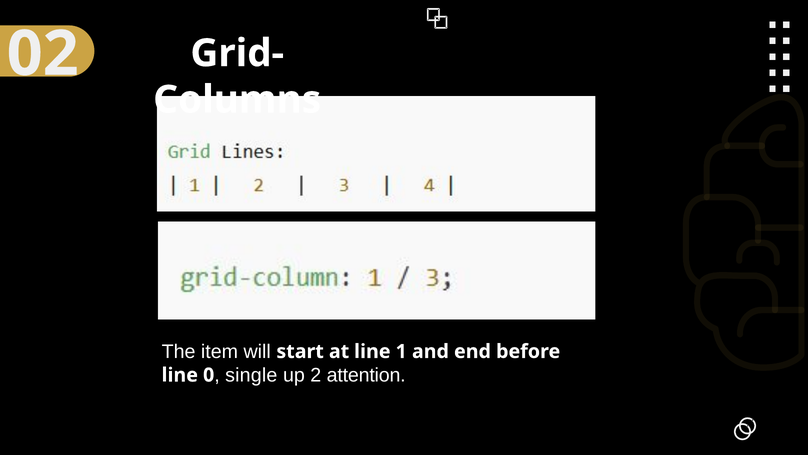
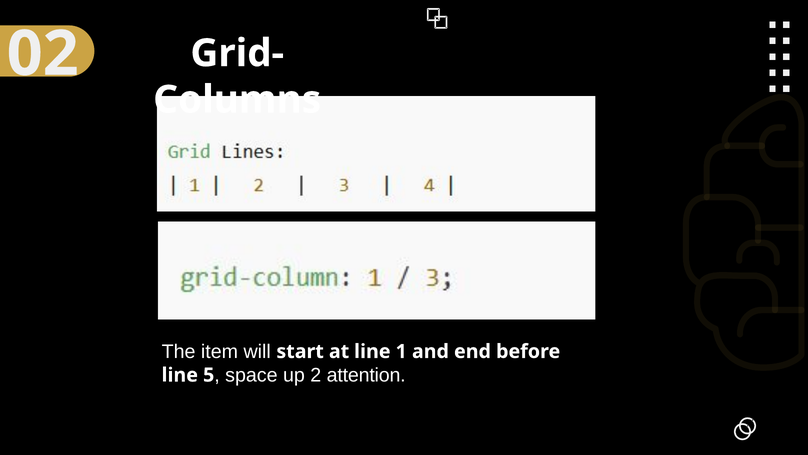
0: 0 -> 5 (209, 375)
single: single -> space (251, 375)
